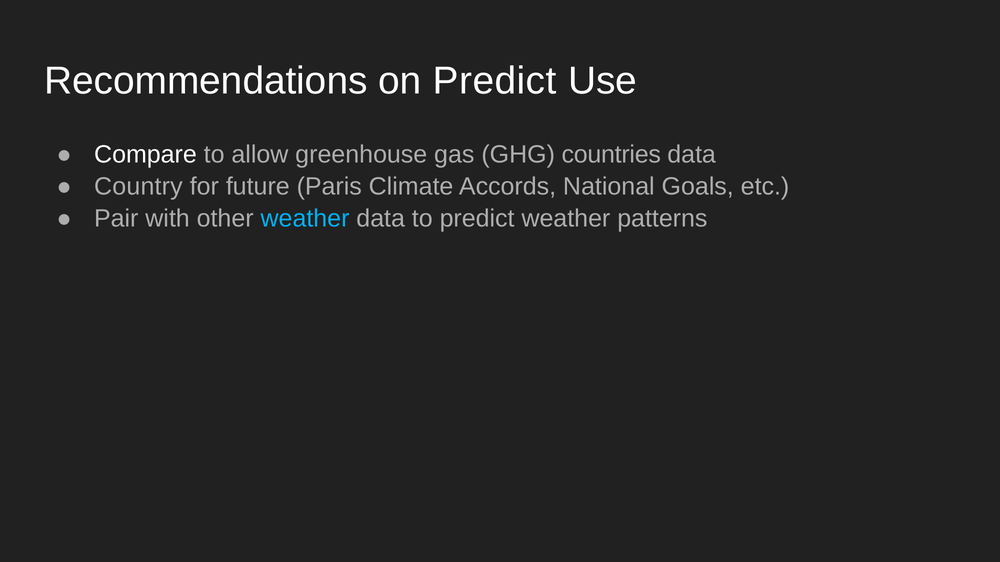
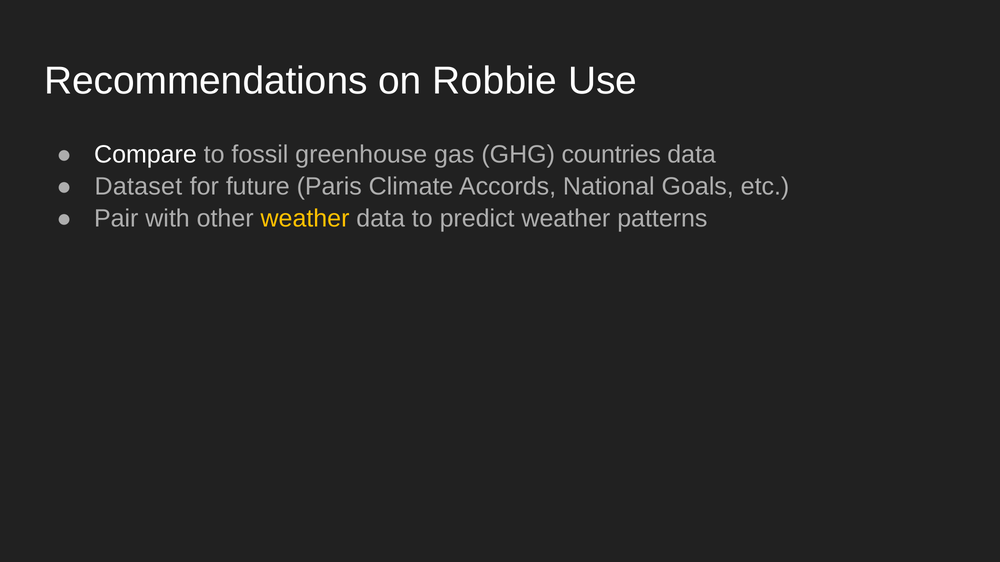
on Predict: Predict -> Robbie (495, 81)
allow: allow -> fossil (260, 155)
Country: Country -> Dataset (138, 187)
weather colour: light blue -> yellow (305, 219)
